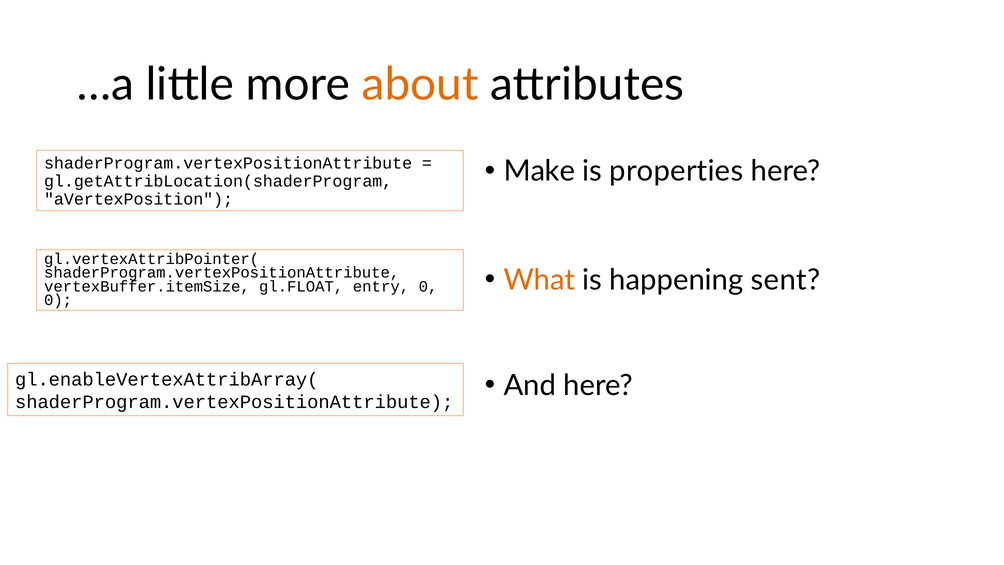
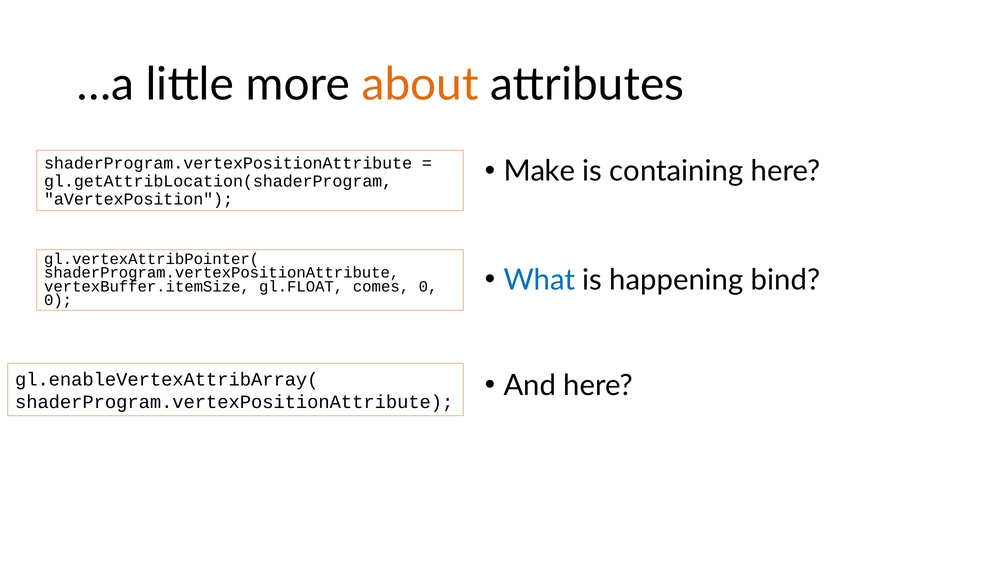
properties: properties -> containing (676, 171)
What colour: orange -> blue (539, 280)
sent: sent -> bind (786, 280)
entry: entry -> comes (381, 286)
